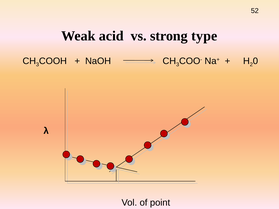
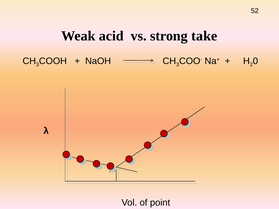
type: type -> take (204, 36)
